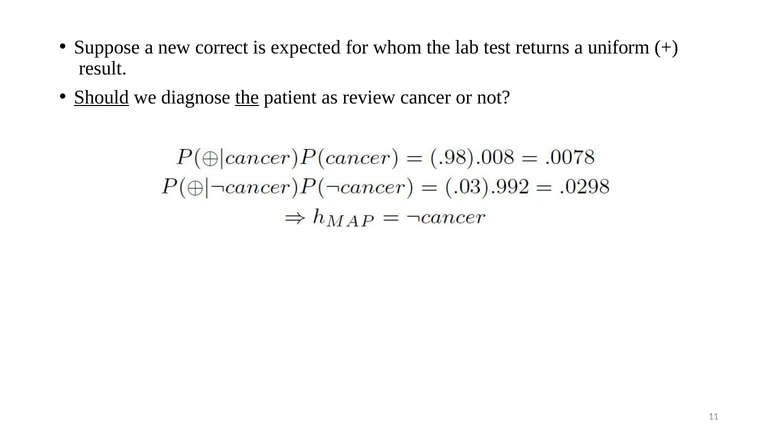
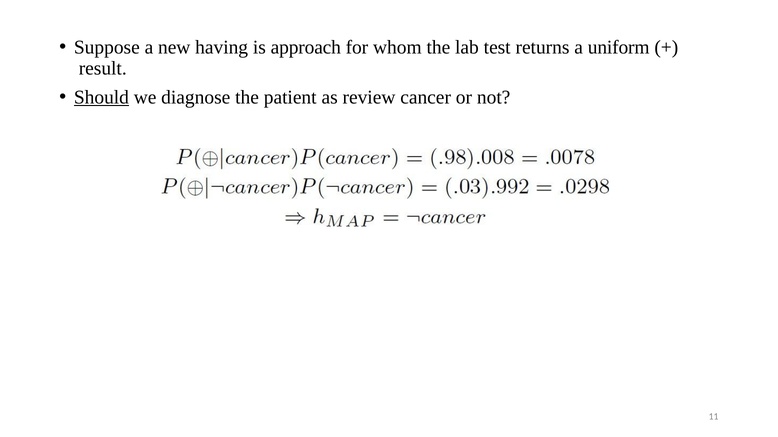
correct: correct -> having (222, 48)
expected: expected -> approach (306, 48)
the underline: present -> none (247, 97)
